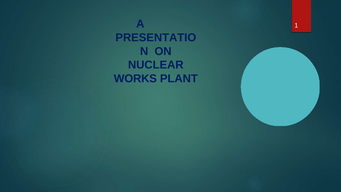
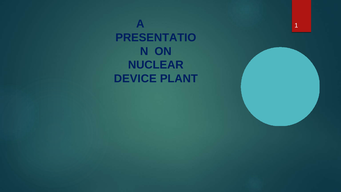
WORKS: WORKS -> DEVICE (135, 79)
